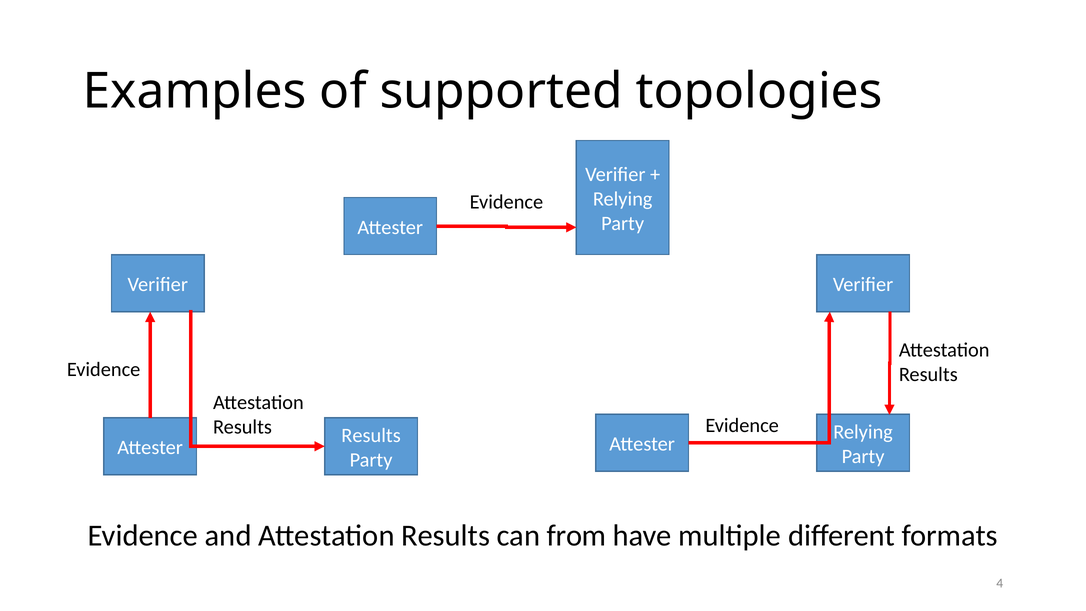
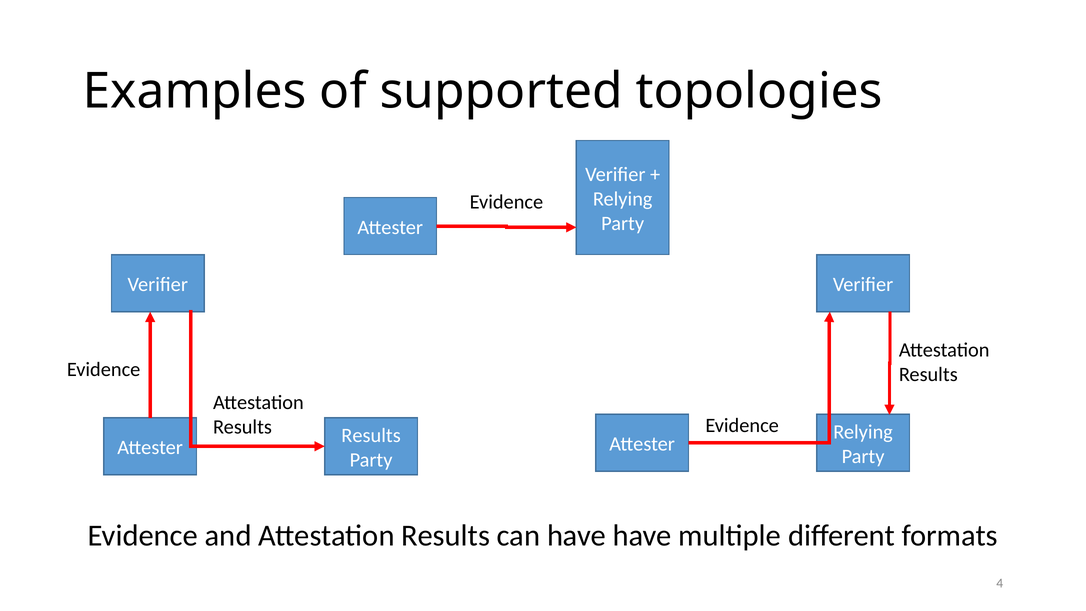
can from: from -> have (577, 536)
